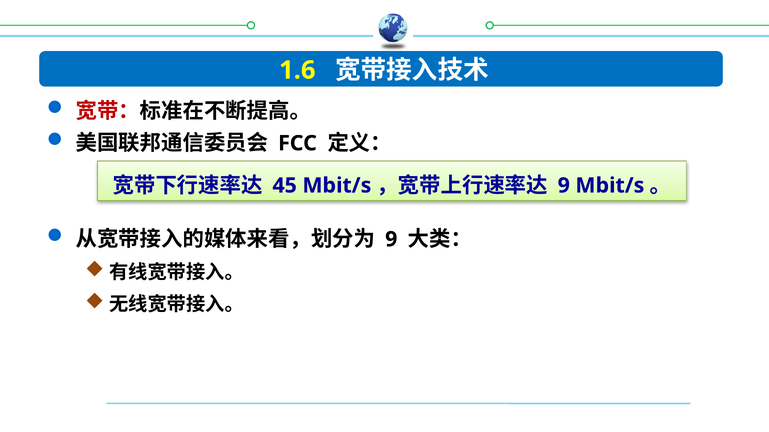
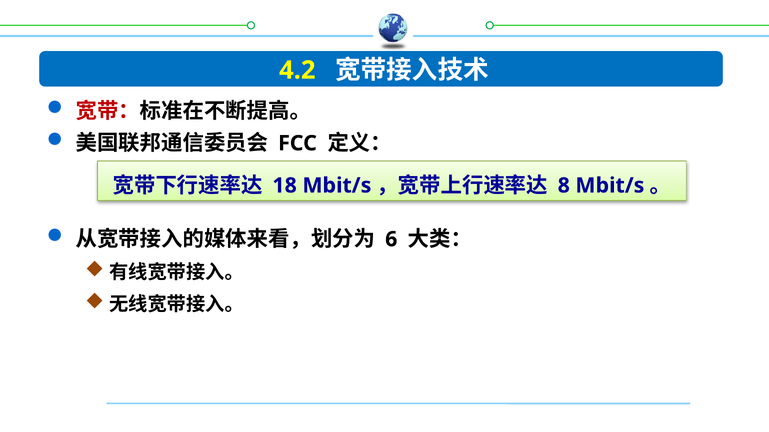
1.6: 1.6 -> 4.2 (297, 70)
45: 45 -> 18 (285, 186)
9: 9 -> 8 (564, 186)
9: 9 -> 6 (391, 240)
